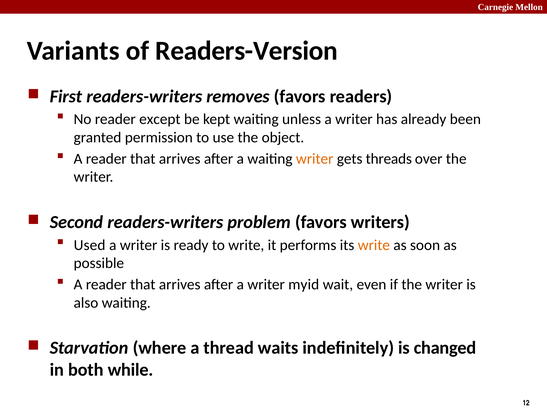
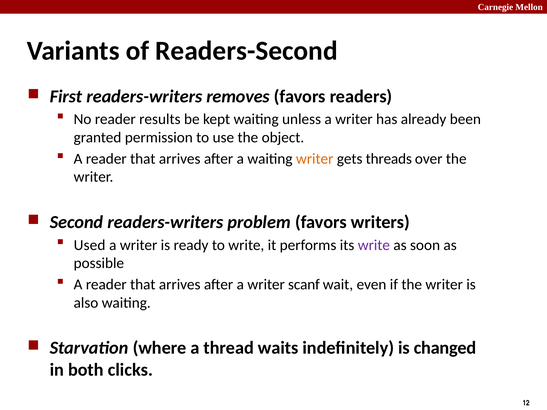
Readers-Version: Readers-Version -> Readers-Second (246, 51)
except: except -> results (160, 119)
write colour: orange -> purple (374, 245)
myid: myid -> scanf (304, 285)
while: while -> clicks (130, 370)
